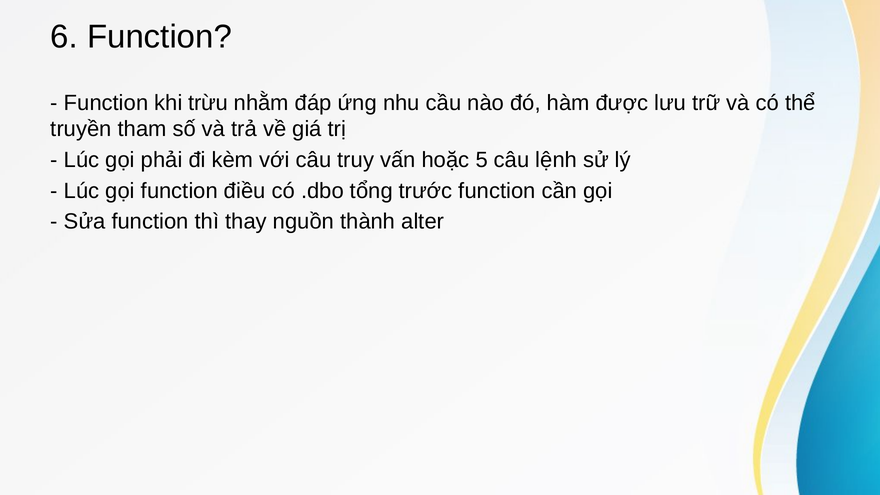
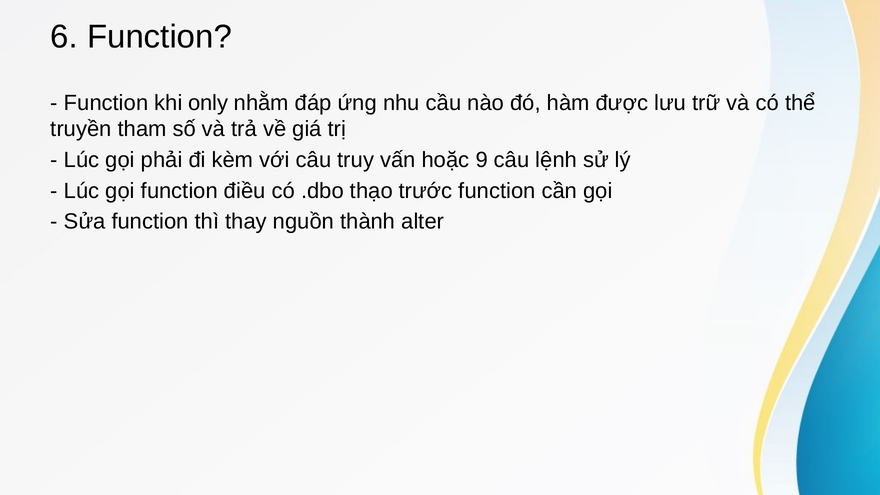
trừu: trừu -> only (208, 103)
5: 5 -> 9 (482, 160)
tổng: tổng -> thạo (371, 191)
